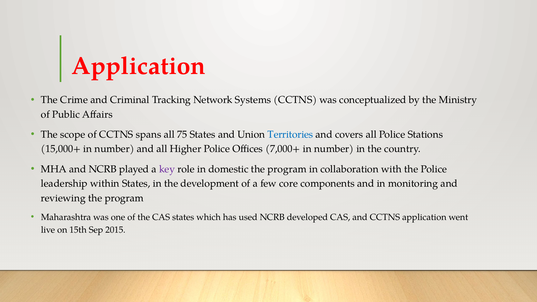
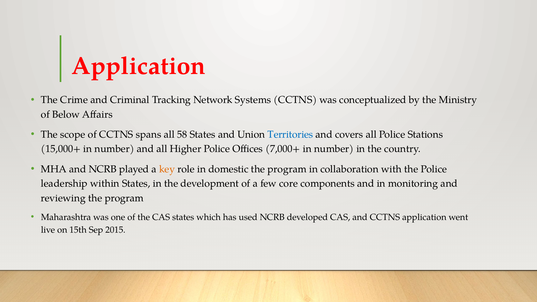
Public: Public -> Below (66, 114)
75: 75 -> 58 (182, 135)
key colour: purple -> orange (167, 169)
